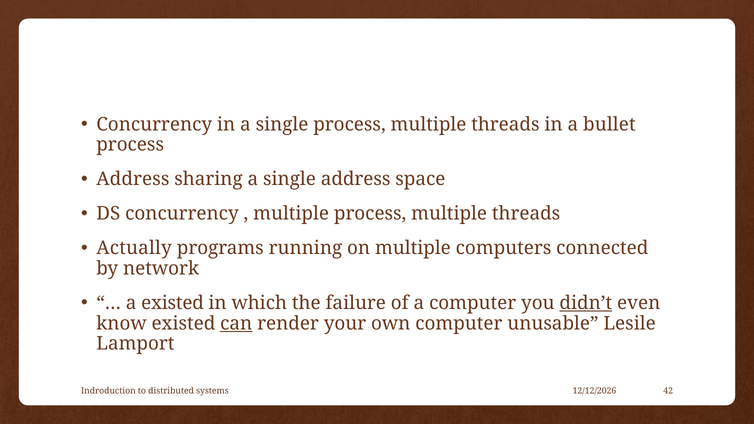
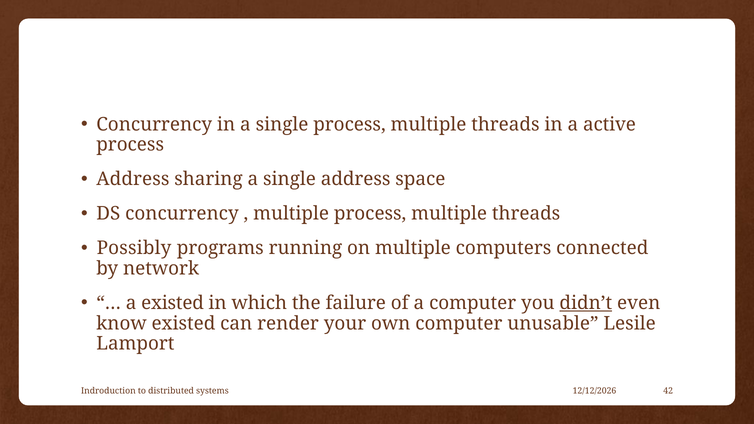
bullet: bullet -> active (610, 124)
Actually: Actually -> Possibly (134, 248)
can underline: present -> none (236, 323)
